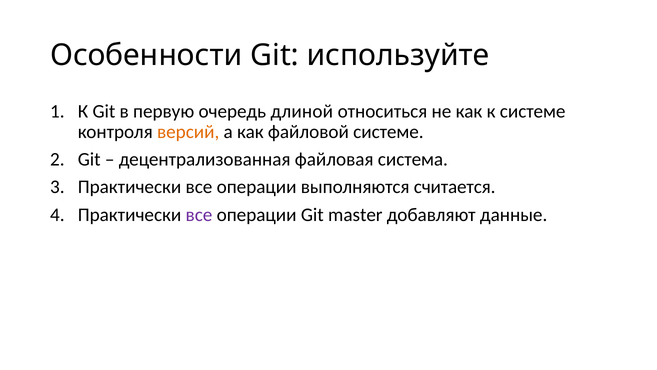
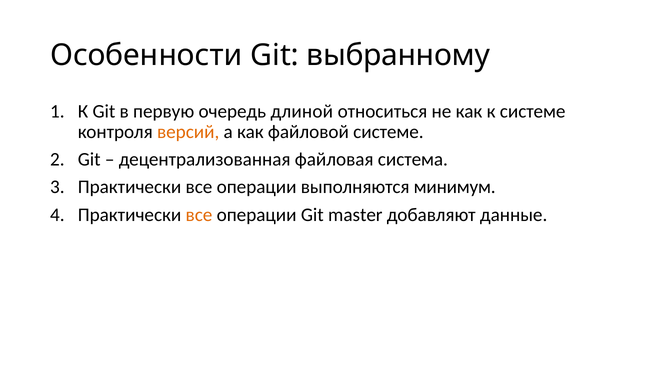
используйте: используйте -> выбранному (398, 55)
считается: считается -> минимум (455, 187)
все colour: purple -> orange (199, 214)
